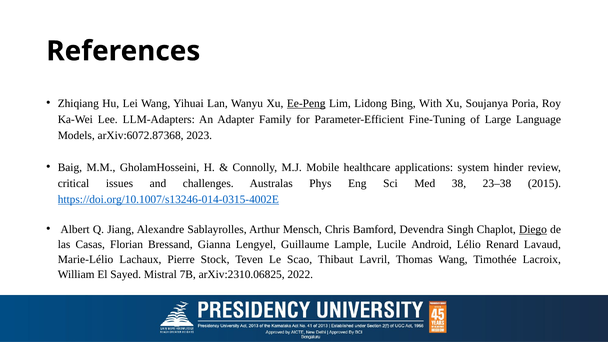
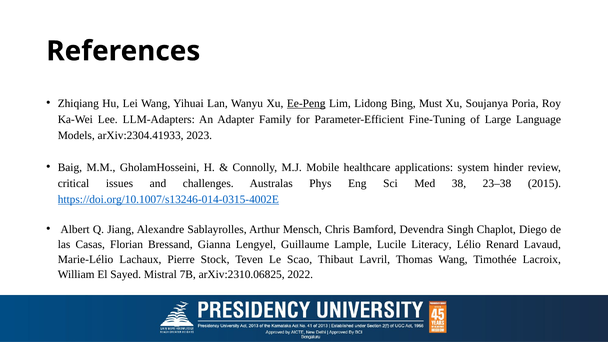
With: With -> Must (431, 103)
arXiv:6072.87368: arXiv:6072.87368 -> arXiv:2304.41933 (141, 135)
Diego underline: present -> none (533, 229)
Android: Android -> Literacy (432, 244)
